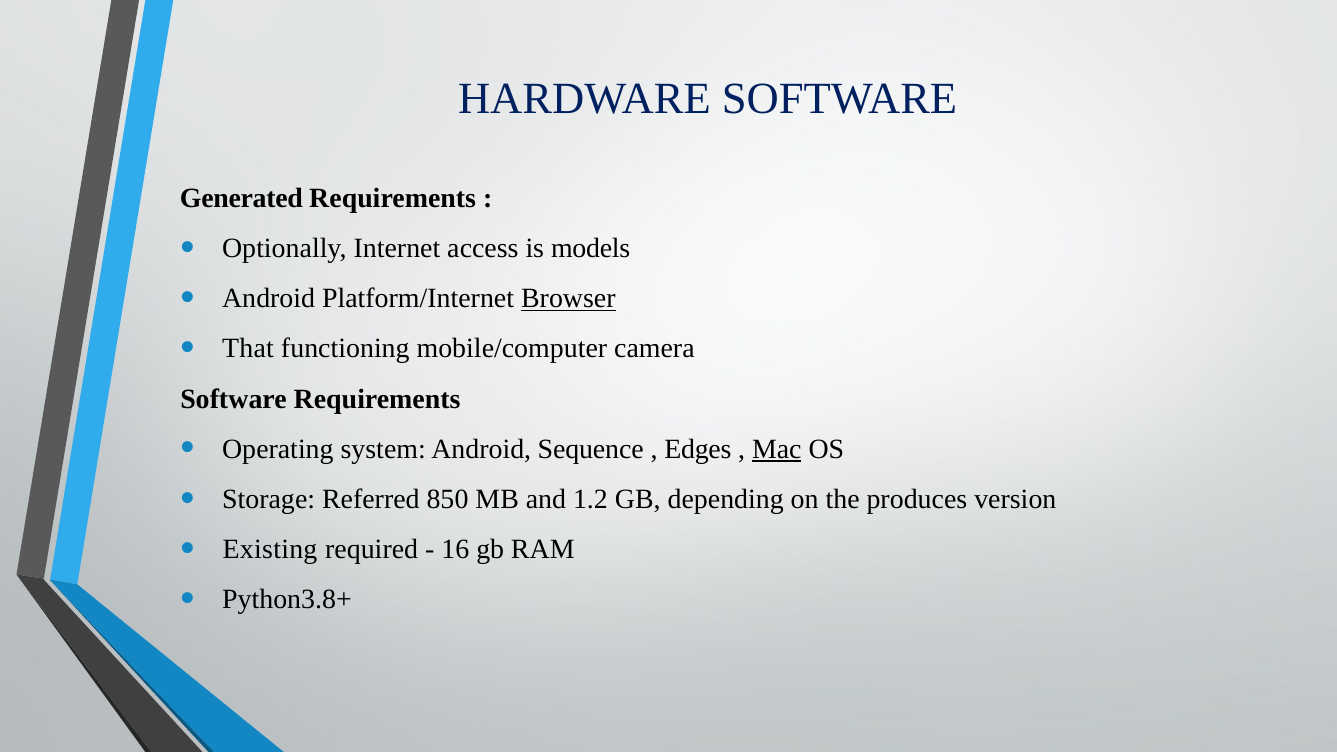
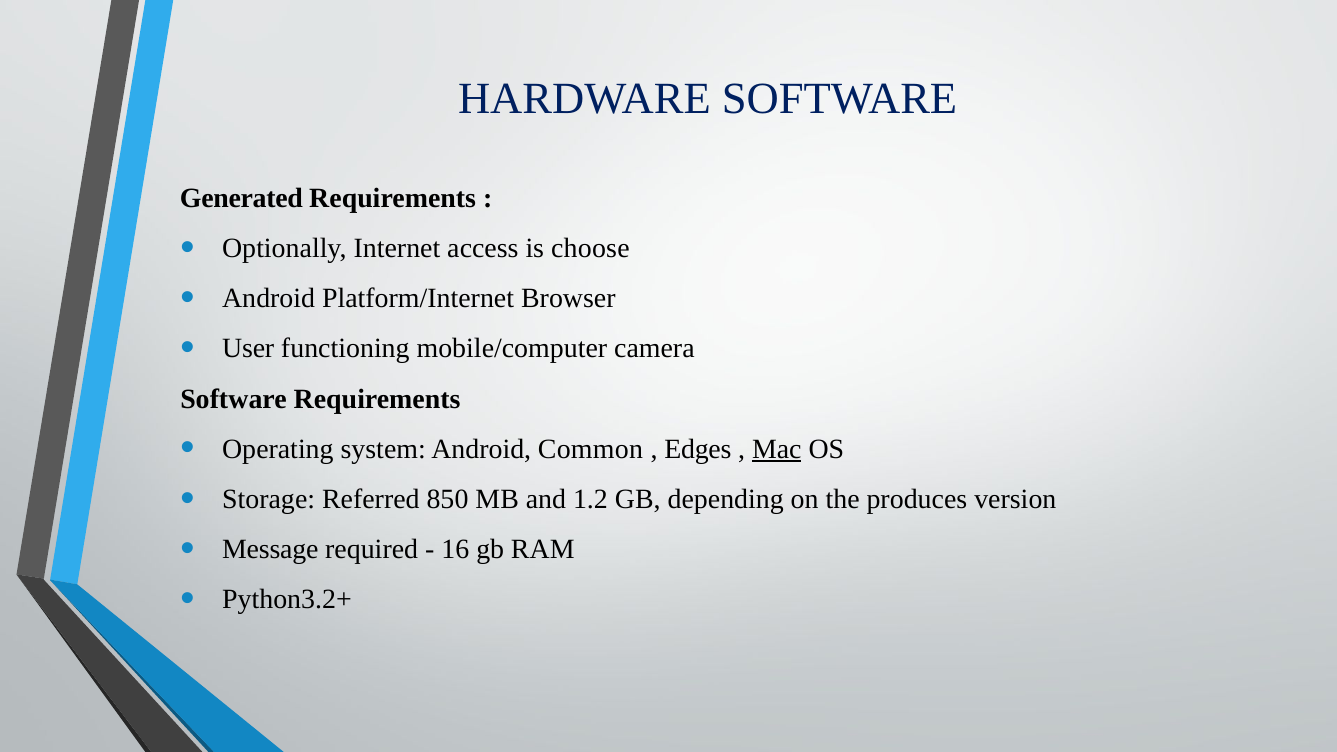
models: models -> choose (590, 249)
Browser underline: present -> none (568, 299)
That: That -> User (248, 349)
Sequence: Sequence -> Common (590, 449)
Existing: Existing -> Message (270, 549)
Python3.8+: Python3.8+ -> Python3.2+ (287, 600)
